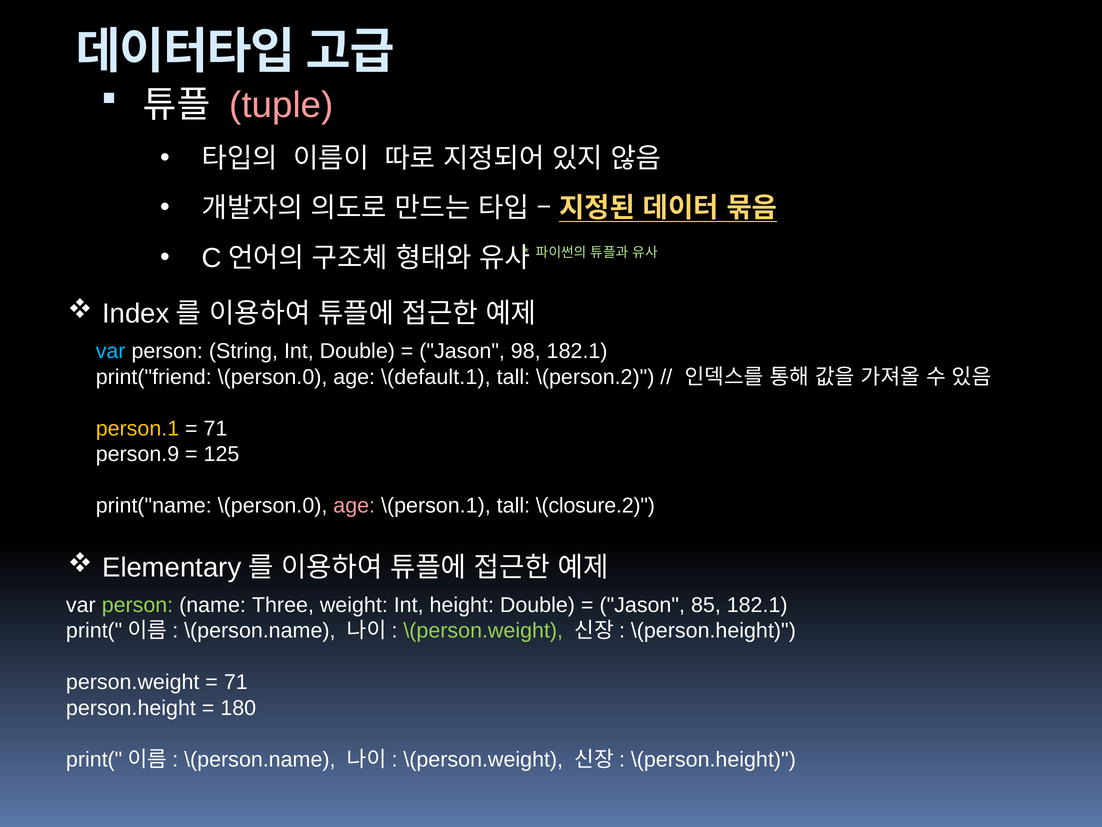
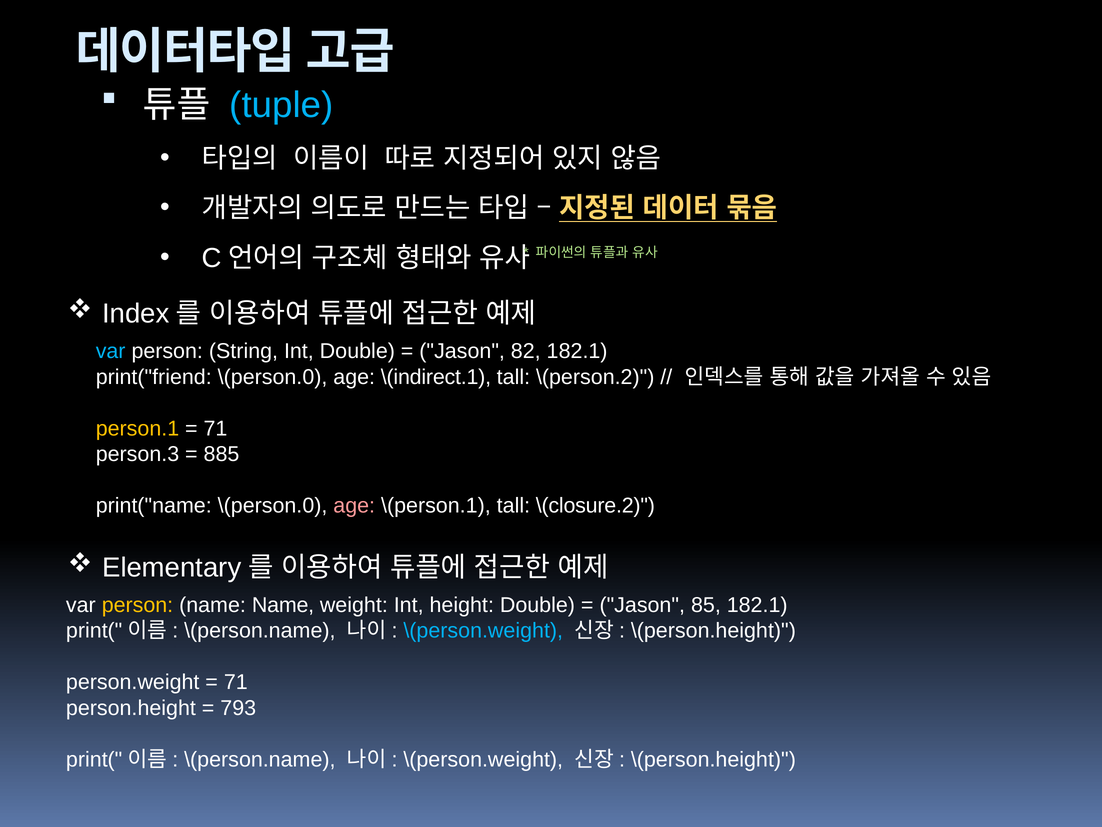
tuple colour: pink -> light blue (282, 105)
98: 98 -> 82 (526, 351)
\(default.1: \(default.1 -> \(indirect.1 (436, 377)
person.9: person.9 -> person.3 (137, 454)
125: 125 -> 885 (221, 454)
person colour: light green -> yellow (137, 605)
name Three: Three -> Name (283, 605)
\(person.weight colour: light green -> light blue (483, 630)
180: 180 -> 793 (238, 708)
